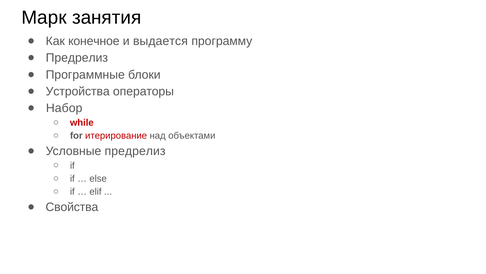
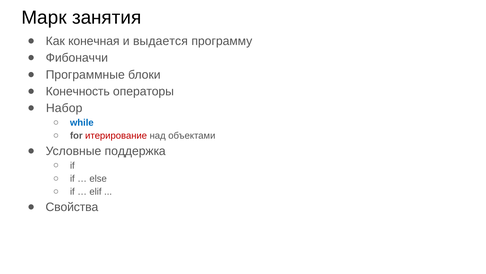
конечное: конечное -> конечная (94, 41)
Предрелиз: Предрелиз -> Фибоначчи (77, 58)
Устройства: Устройства -> Конечность (78, 91)
while colour: red -> blue (82, 122)
Условные предрелиз: предрелиз -> поддержка (135, 151)
